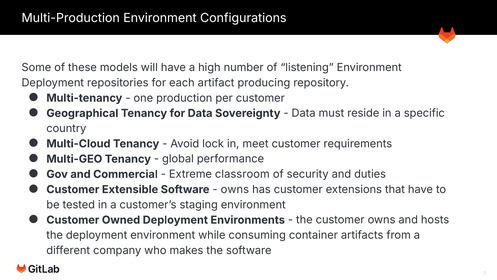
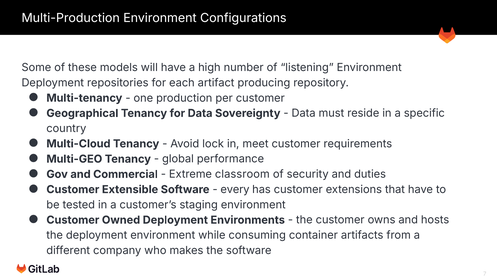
owns: owns -> every (235, 189)
